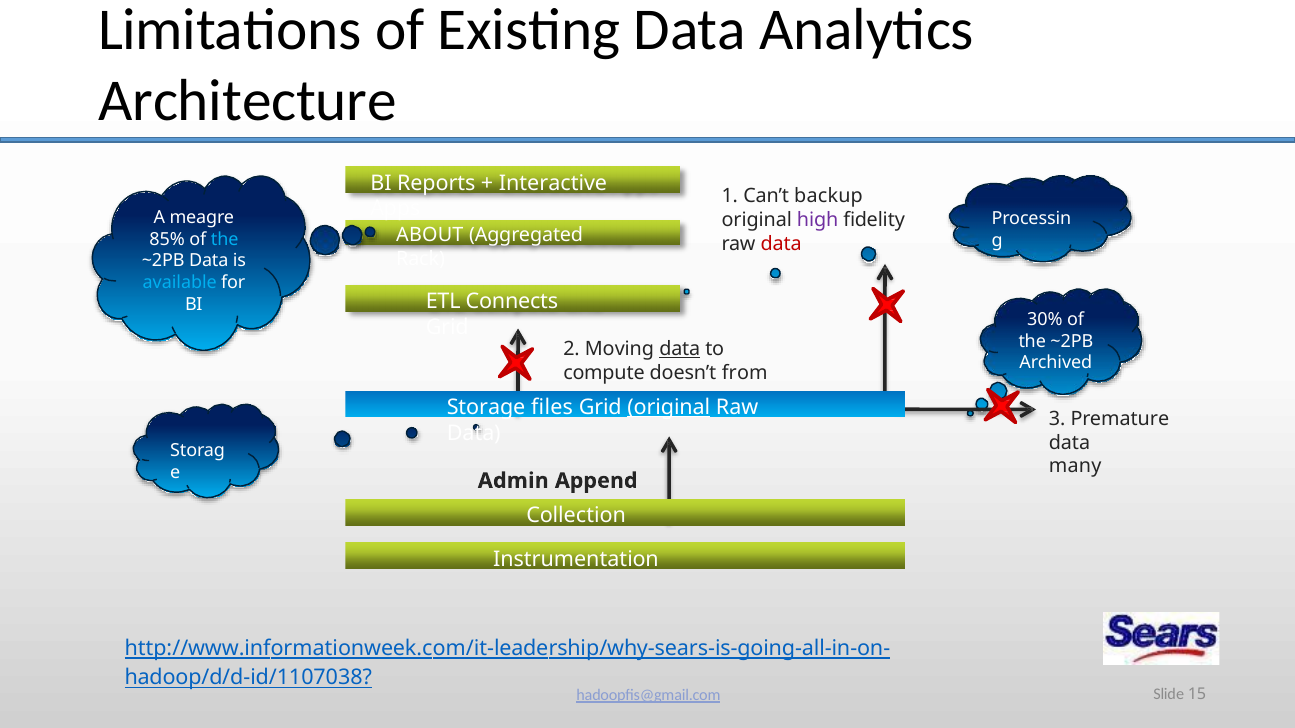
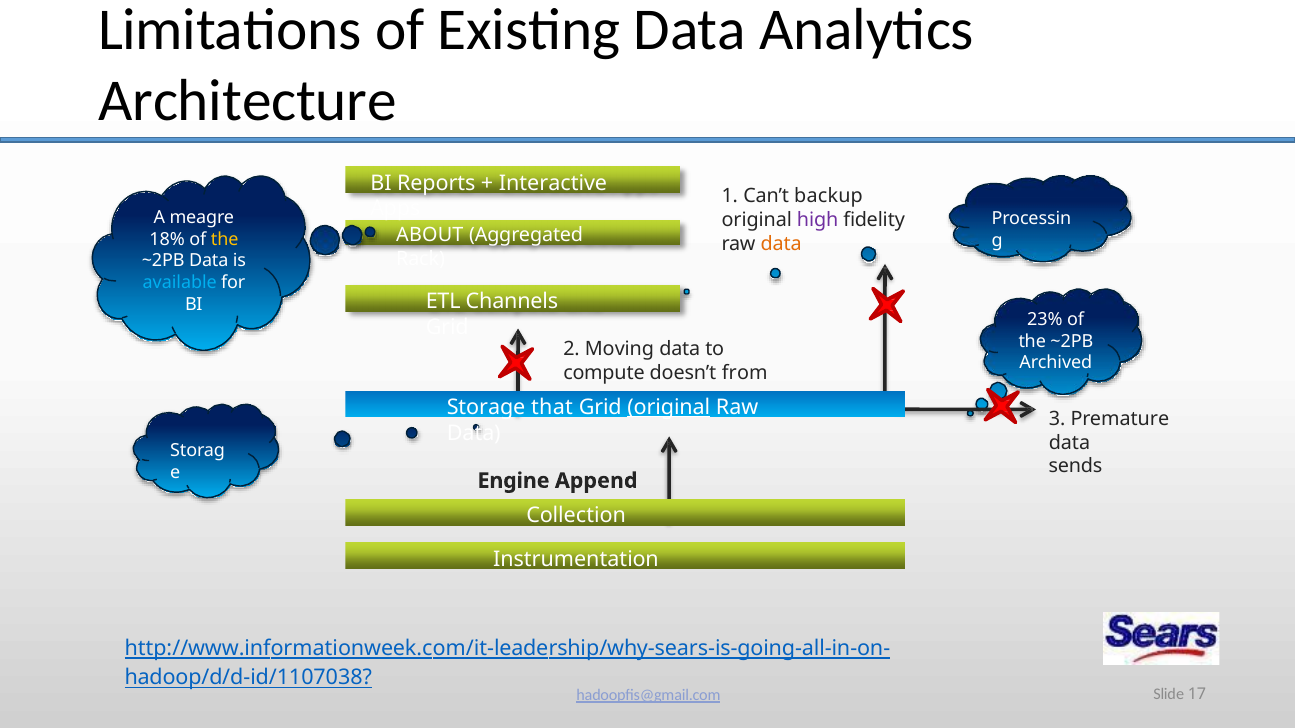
85%: 85% -> 18% (167, 240)
the colour: light blue -> yellow (225, 240)
data colour: red -> orange (781, 244)
Connects: Connects -> Channels (512, 302)
30%: 30% -> 23% (1045, 320)
data underline: present -> none (680, 349)
files: files -> that (552, 408)
many: many -> sends (1075, 467)
Admin: Admin -> Engine (514, 481)
15: 15 -> 17 (1197, 694)
